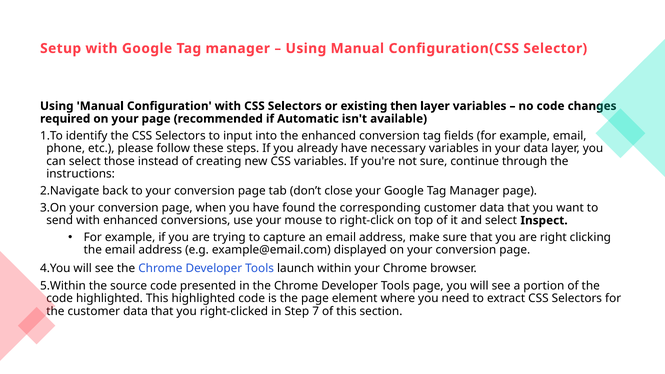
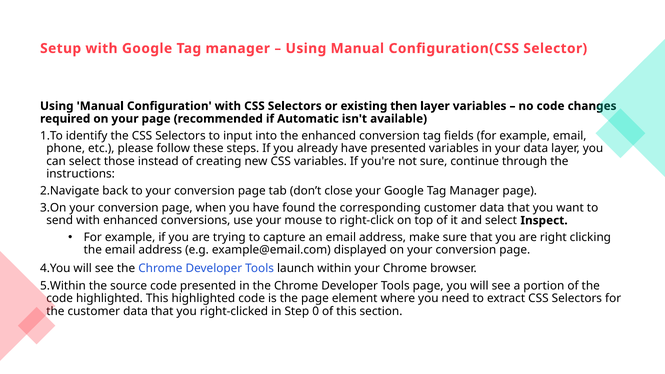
have necessary: necessary -> presented (398, 148)
7: 7 -> 0 (316, 311)
